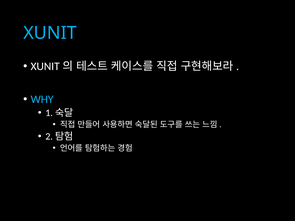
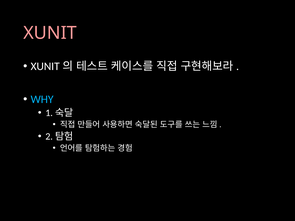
XUNIT colour: light blue -> pink (50, 33)
